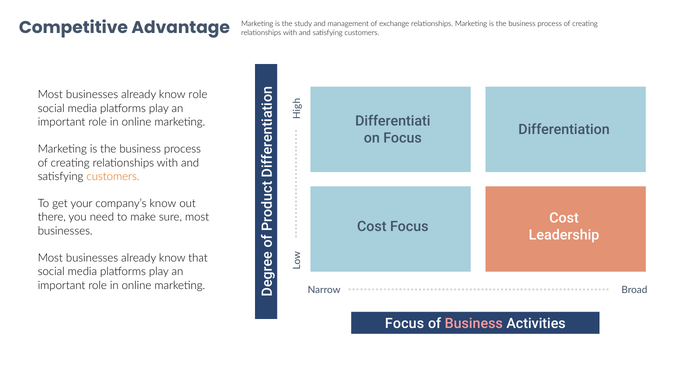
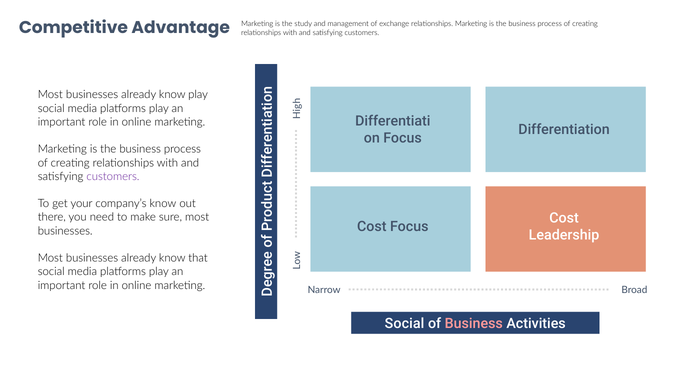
know role: role -> play (198, 95)
customers colour: orange -> purple (113, 177)
Focus: Focus -> Social (405, 324)
